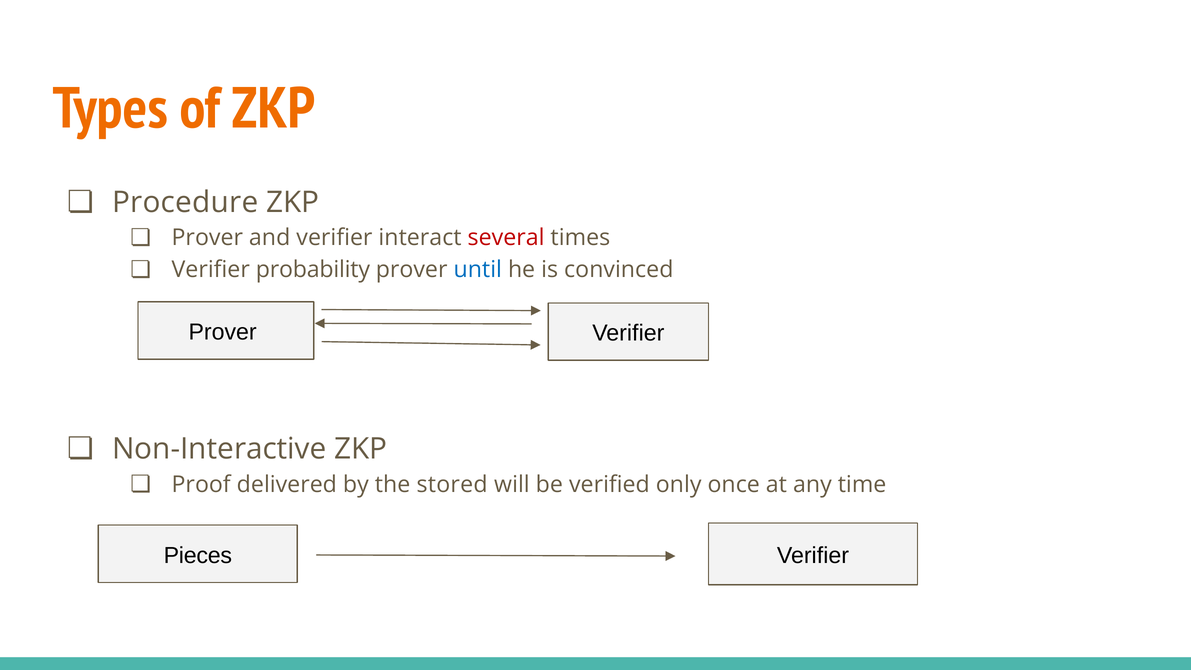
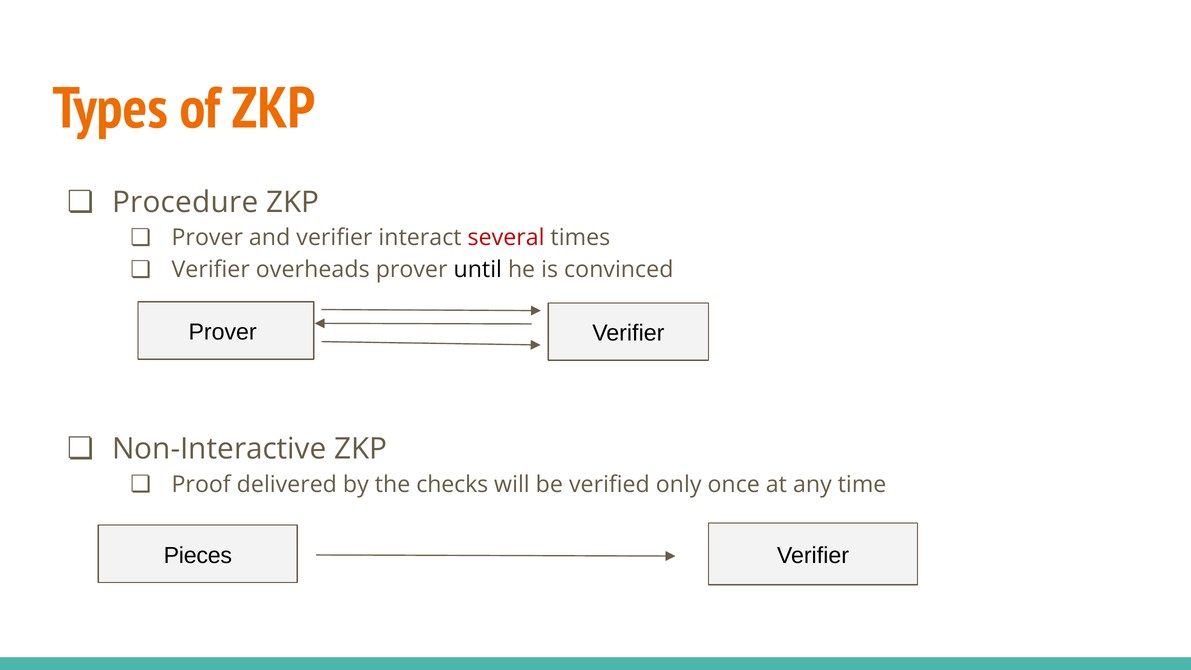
probability: probability -> overheads (313, 270)
until colour: blue -> black (478, 270)
stored: stored -> checks (452, 484)
